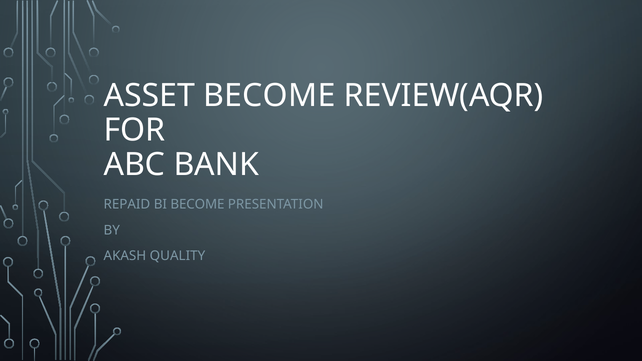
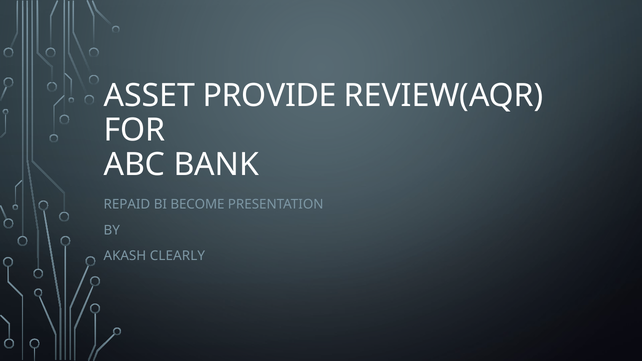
ASSET BECOME: BECOME -> PROVIDE (270, 96)
QUALITY: QUALITY -> CLEARLY (177, 256)
